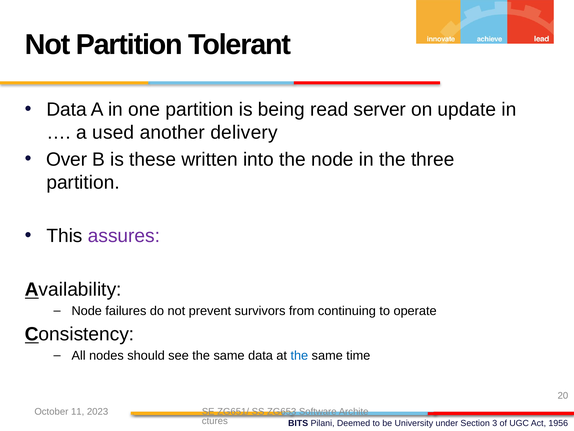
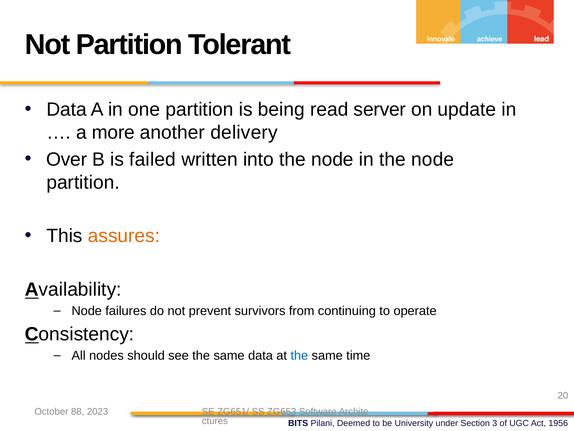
used: used -> more (113, 132)
these: these -> failed (153, 159)
in the three: three -> node (433, 159)
assures colour: purple -> orange (124, 236)
11: 11 -> 88 (78, 411)
